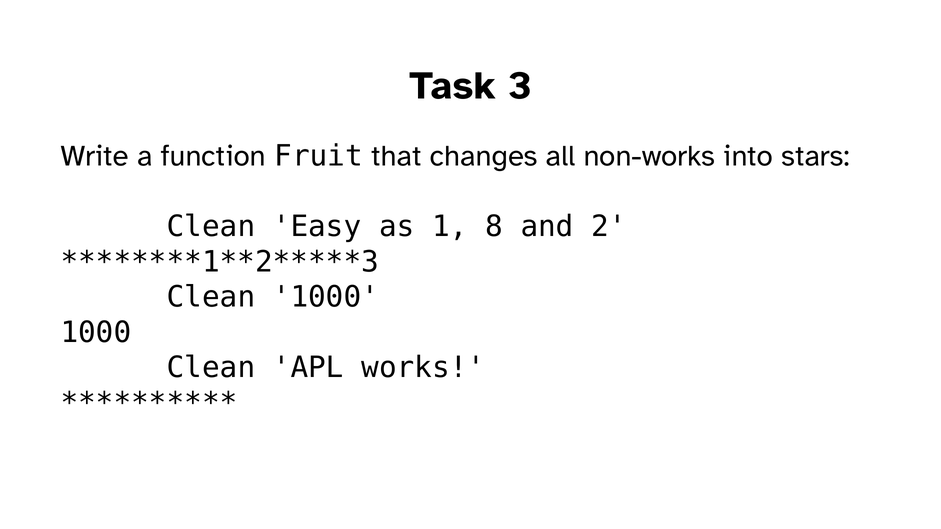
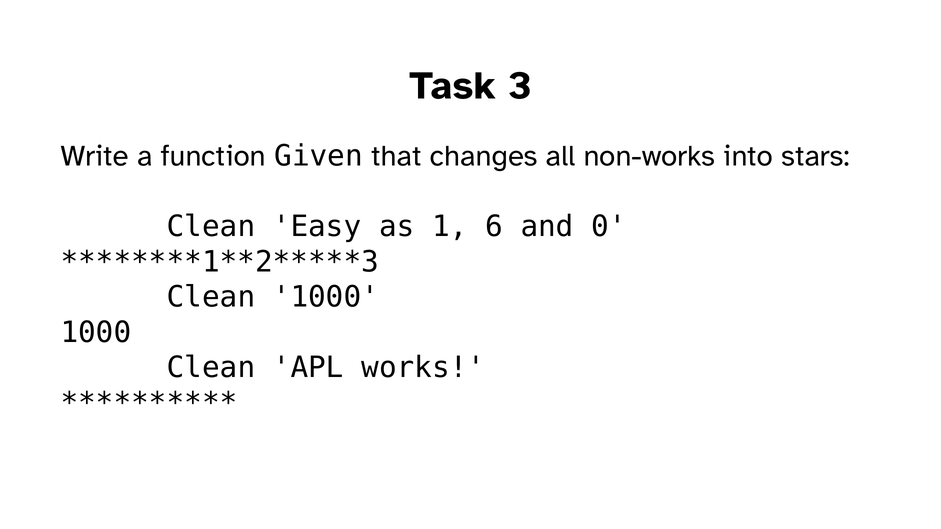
Fruit: Fruit -> Given (319, 156)
8: 8 -> 6 (494, 227)
2: 2 -> 0 (609, 227)
